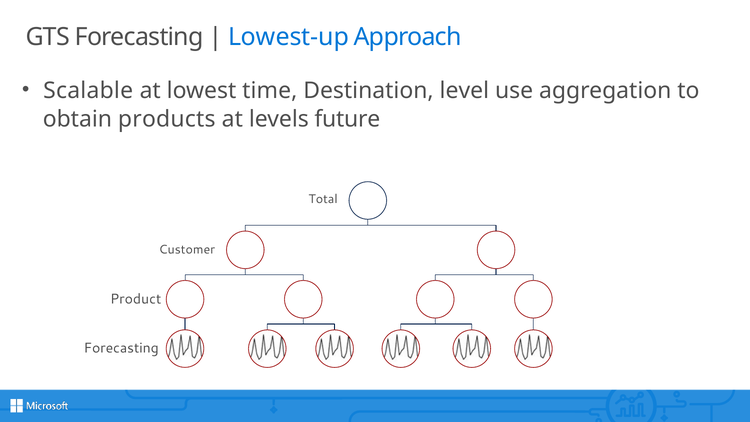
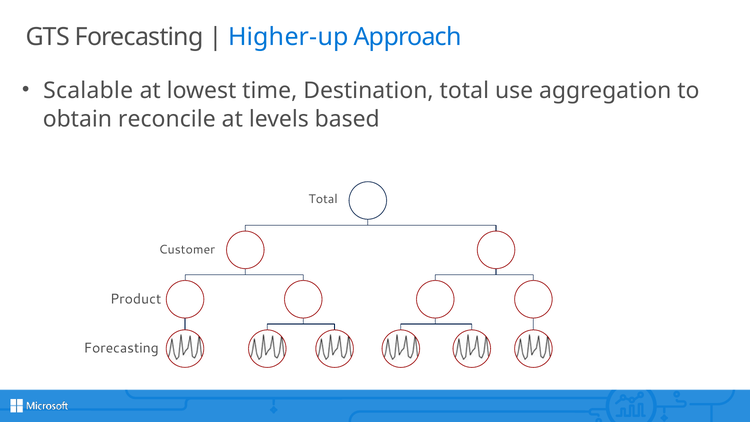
Lowest-up: Lowest-up -> Higher-up (288, 37)
Destination level: level -> total (464, 91)
products: products -> reconcile (167, 119)
future: future -> based (347, 119)
